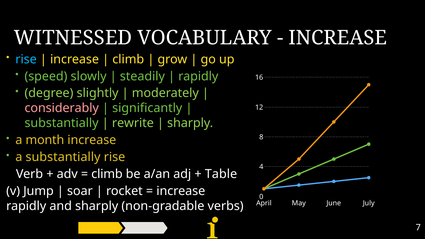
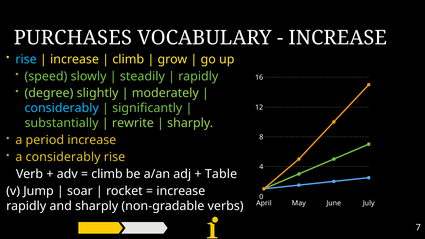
WITNESSED: WITNESSED -> PURCHASES (73, 38)
considerably colour: pink -> light blue (62, 108)
month: month -> period (45, 140)
a substantially: substantially -> considerably (63, 157)
